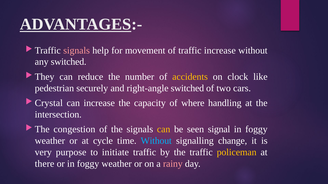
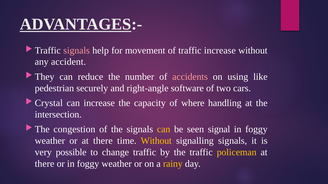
any switched: switched -> accident (69, 62)
accidents colour: yellow -> pink (190, 77)
clock: clock -> using (238, 77)
right-angle switched: switched -> software (187, 88)
or at cycle: cycle -> there (103, 141)
Without colour: light blue -> yellow (156, 141)
signalling change: change -> signals (233, 141)
purpose: purpose -> possible (71, 153)
initiate: initiate -> change (115, 153)
rainy colour: pink -> yellow (173, 164)
